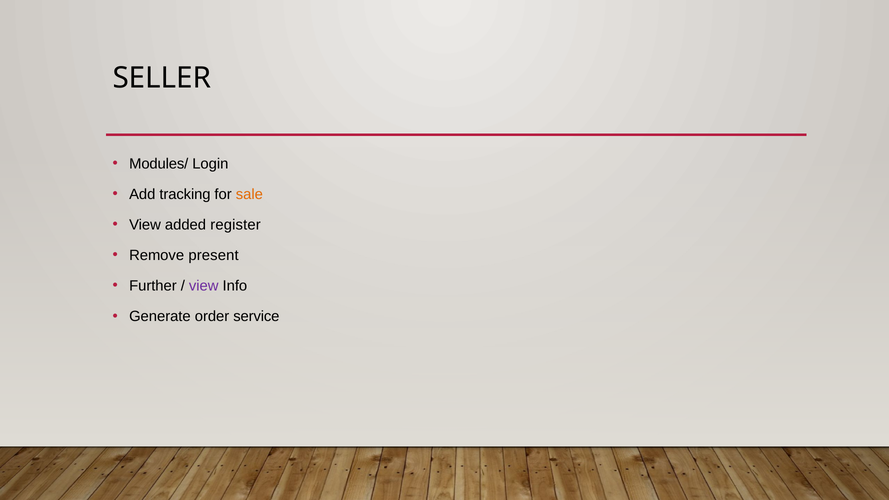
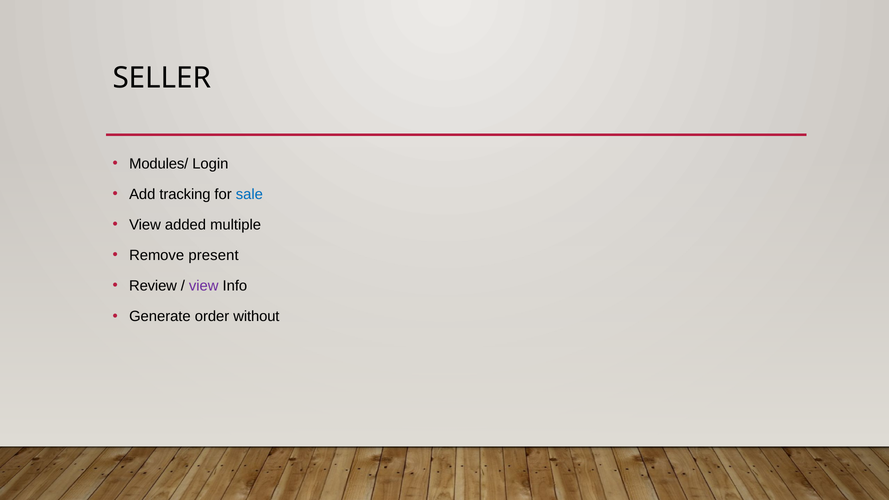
sale colour: orange -> blue (249, 194)
register: register -> multiple (236, 225)
Further: Further -> Review (153, 286)
service: service -> without (256, 317)
